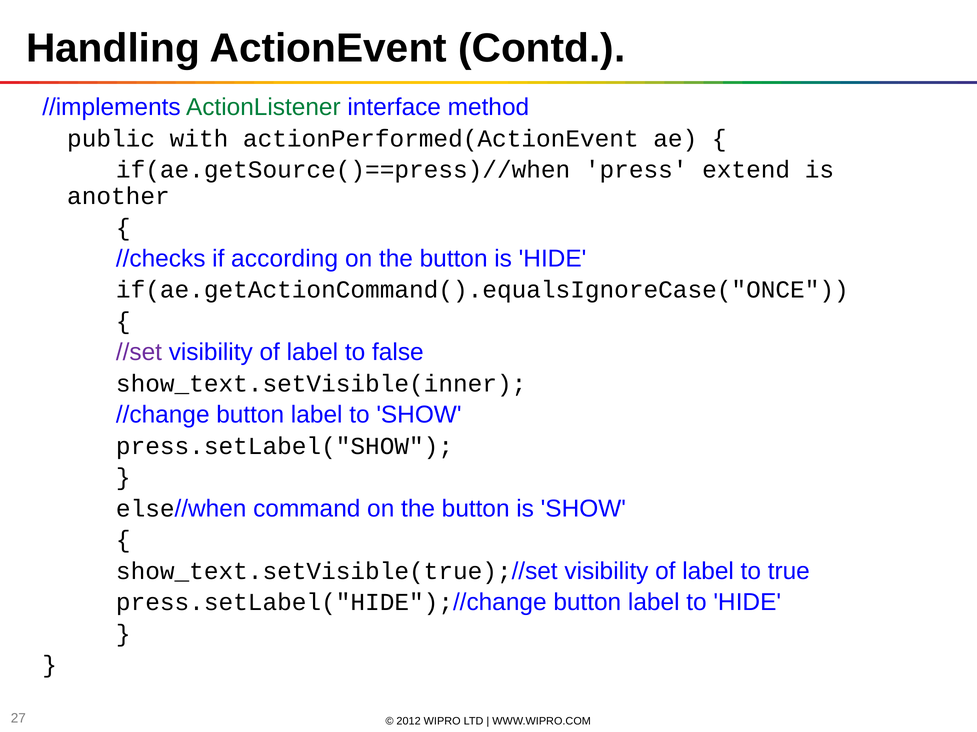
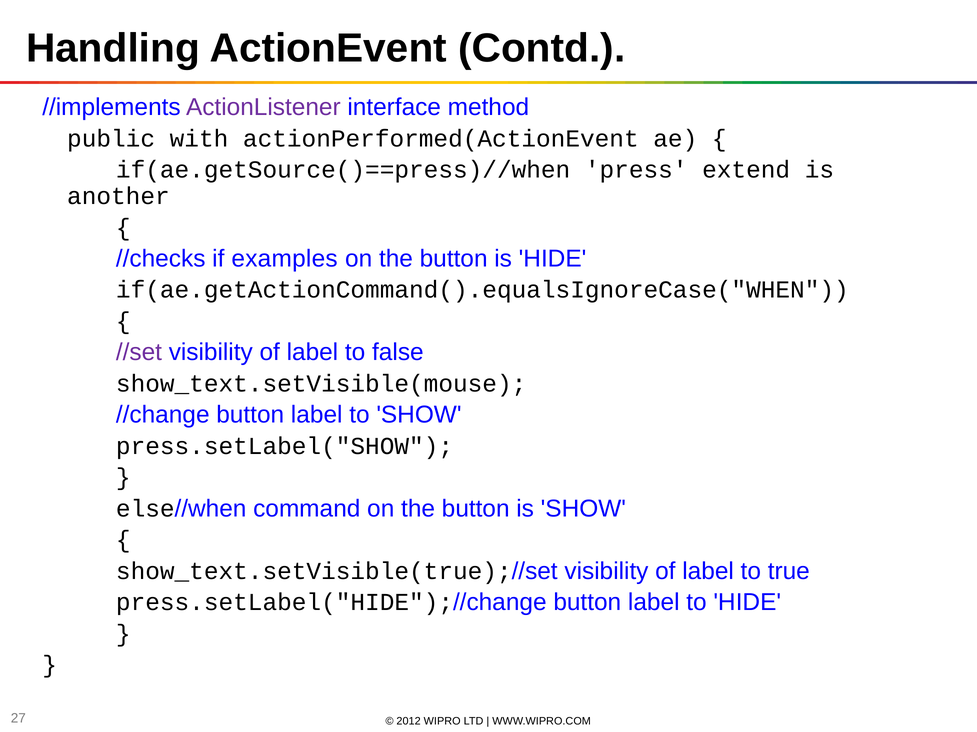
ActionListener colour: green -> purple (263, 107)
according: according -> examples (285, 259)
if(ae.getActionCommand().equalsIgnoreCase("ONCE: if(ae.getActionCommand().equalsIgnoreCase("ONCE -> if(ae.getActionCommand().equalsIgnoreCase("WHEN (482, 290)
show_text.setVisible(inner: show_text.setVisible(inner -> show_text.setVisible(mouse (321, 384)
